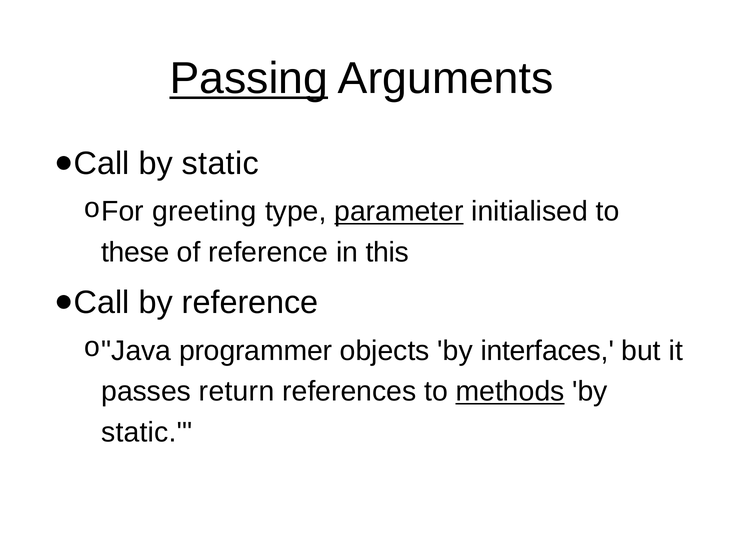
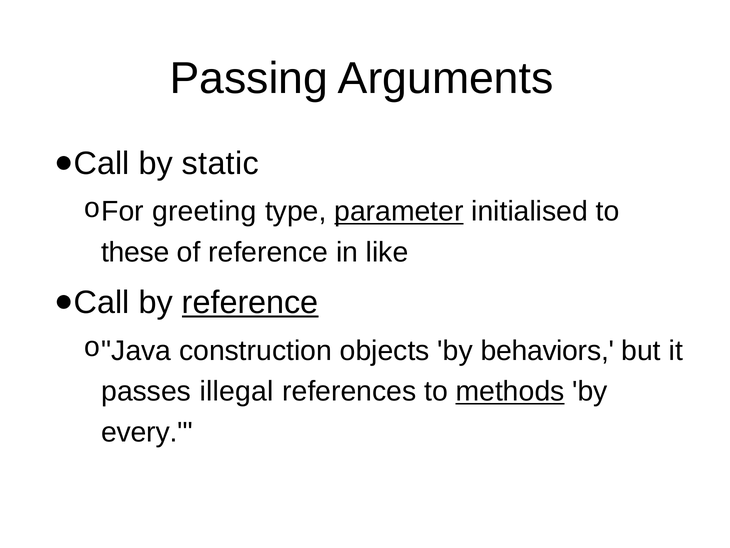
Passing underline: present -> none (249, 78)
this: this -> like (387, 252)
reference underline: none -> present (250, 302)
programmer: programmer -> construction (256, 350)
interfaces: interfaces -> behaviors (547, 350)
return: return -> illegal (237, 391)
static: static -> every (147, 432)
